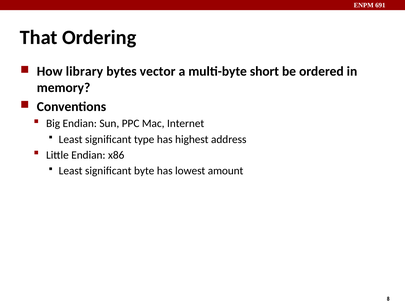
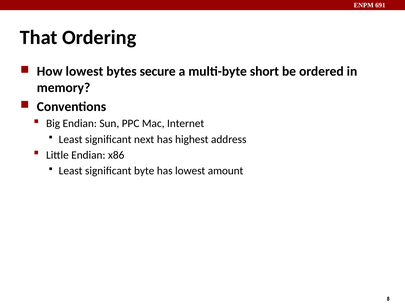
How library: library -> lowest (84, 71)
vector: vector -> secure (158, 71)
type: type -> next (144, 139)
